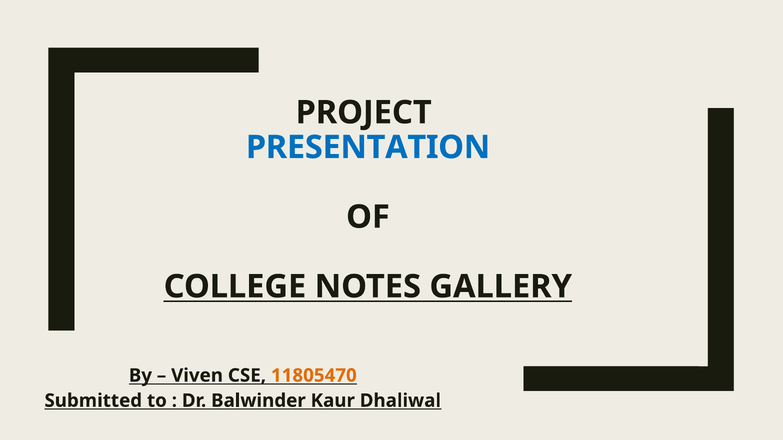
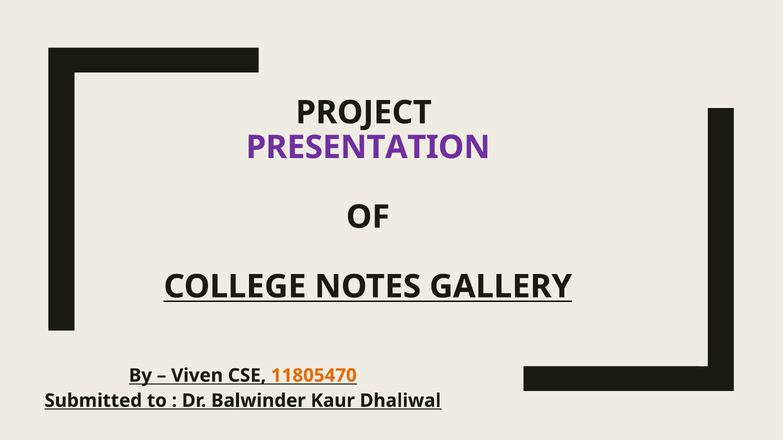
PRESENTATION colour: blue -> purple (368, 148)
